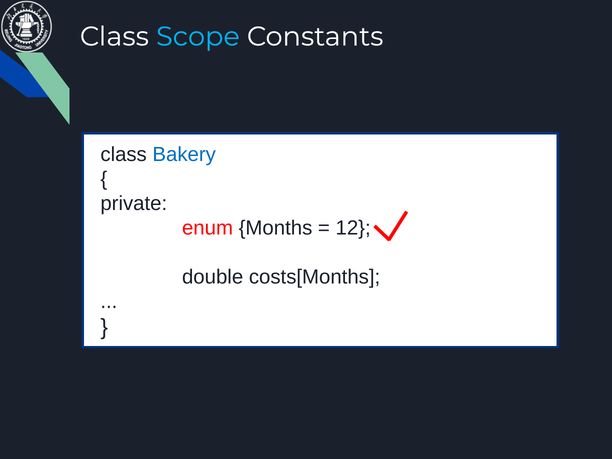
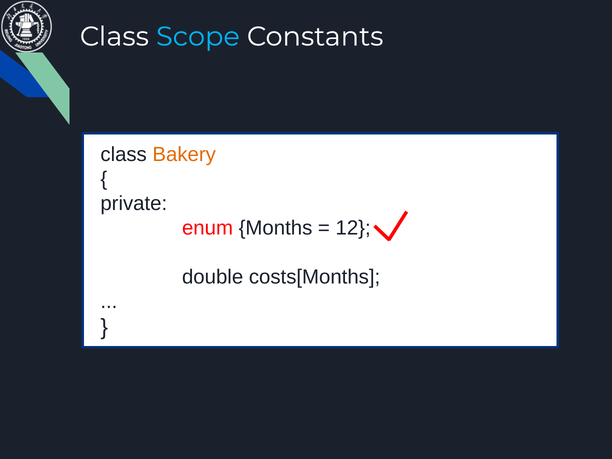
Bakery colour: blue -> orange (184, 154)
